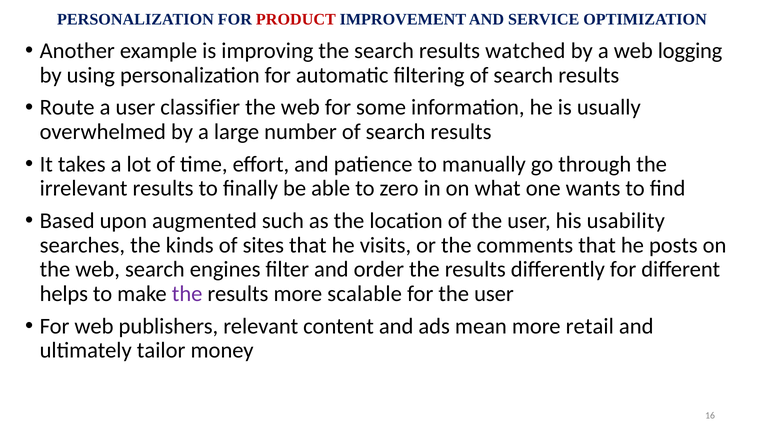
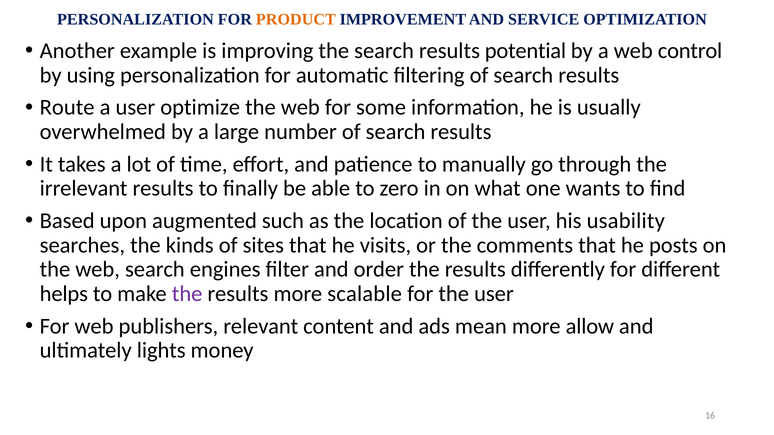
PRODUCT colour: red -> orange (296, 19)
watched: watched -> potential (525, 51)
logging: logging -> control (690, 51)
classifier: classifier -> optimize (200, 108)
retail: retail -> allow (590, 326)
tailor: tailor -> lights (161, 351)
